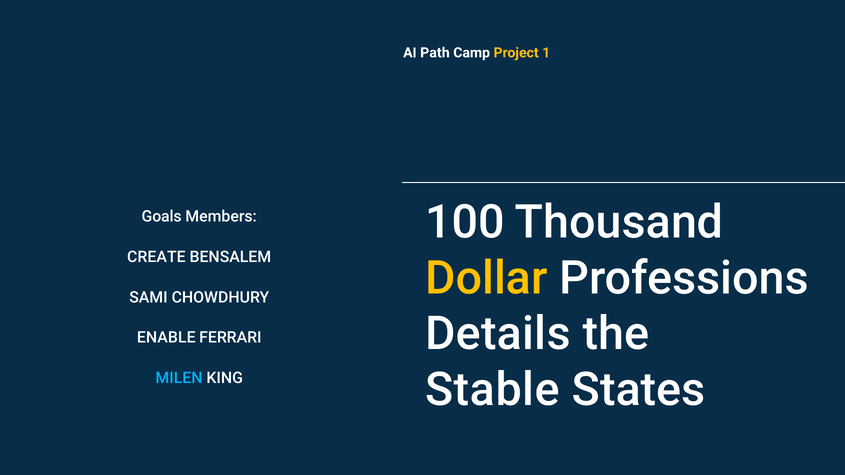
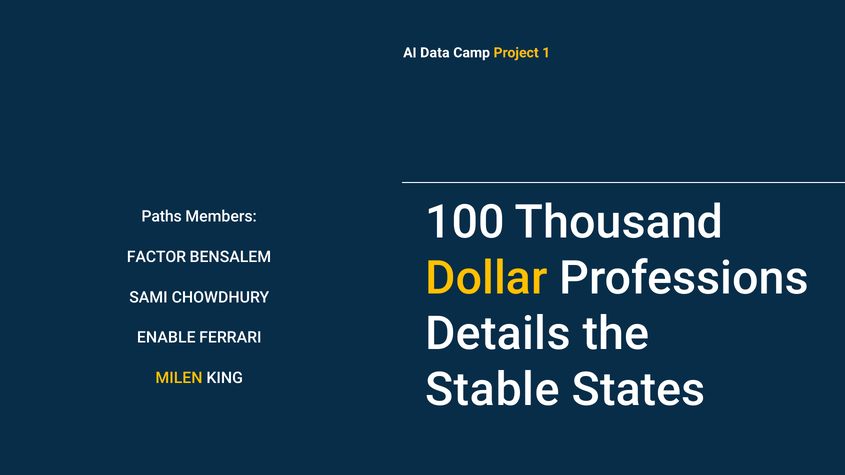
Path: Path -> Data (435, 53)
Goals: Goals -> Paths (162, 217)
CREATE: CREATE -> FACTOR (156, 257)
MILEN colour: light blue -> yellow (179, 378)
